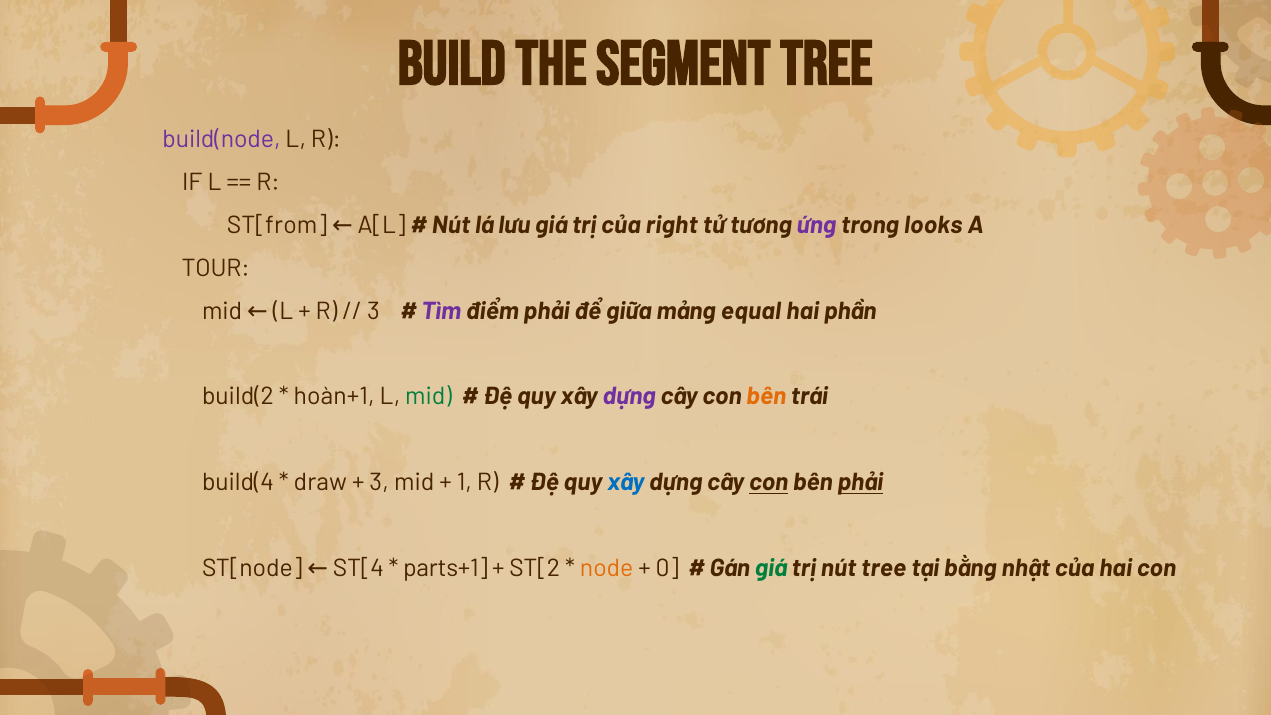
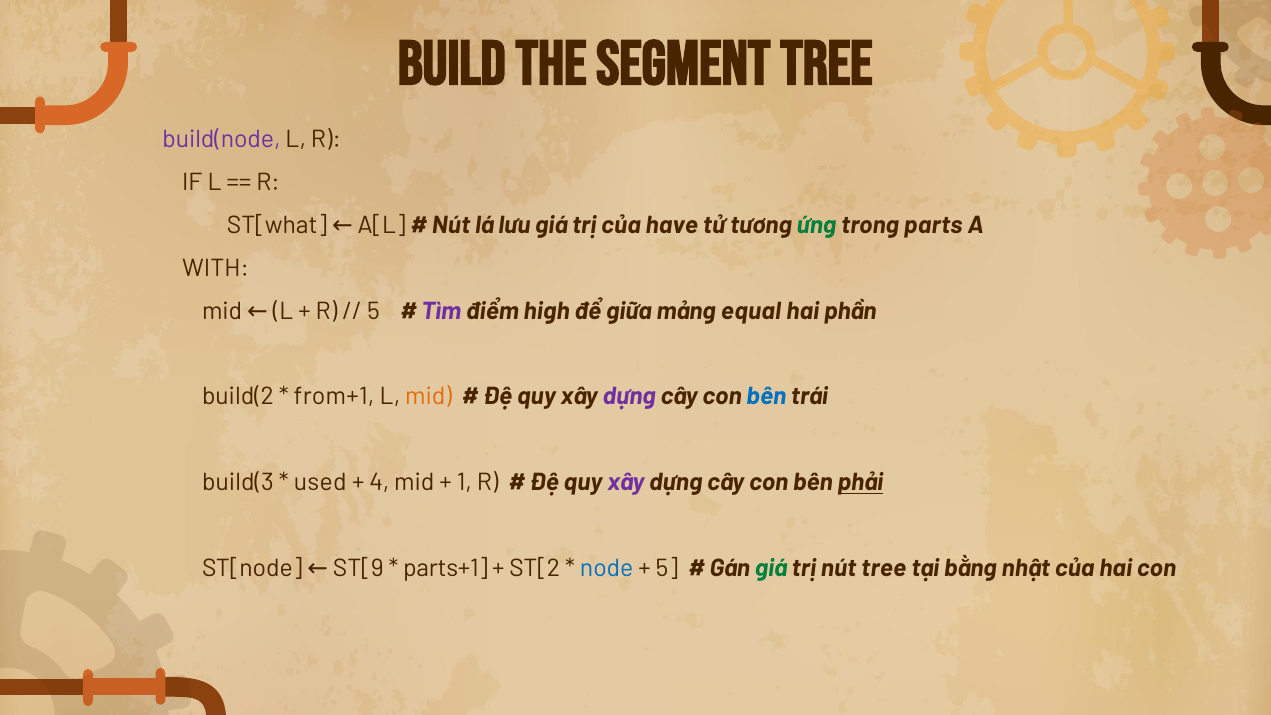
right: right -> have (672, 225)
ứng colour: purple -> green (817, 225)
looks: looks -> parts (933, 225)
ST[from: ST[from -> ST[what (277, 225)
TOUR: TOUR -> WITH (216, 268)
điểm phải: phải -> high (547, 311)
3: 3 -> 5 (374, 311)
hoàn+1: hoàn+1 -> from+1 (334, 397)
mid colour: green -> orange (429, 397)
bên colour: orange -> blue (766, 397)
build(4: build(4 -> build(3 (238, 483)
draw: draw -> used (320, 483)
3: 3 -> 4 (379, 483)
xây colour: blue -> purple (626, 483)
con underline: present -> none (769, 483)
ST[4: ST[4 -> ST[9 (358, 569)
node colour: orange -> blue (607, 569)
0: 0 -> 5 (667, 569)
